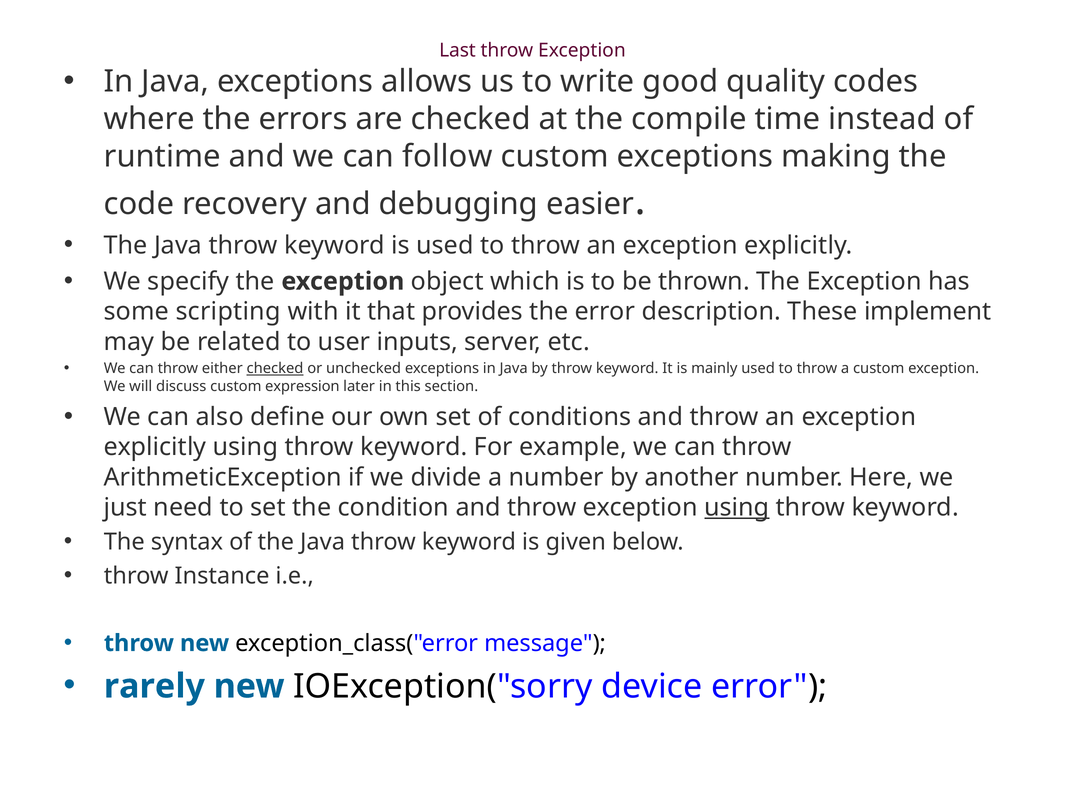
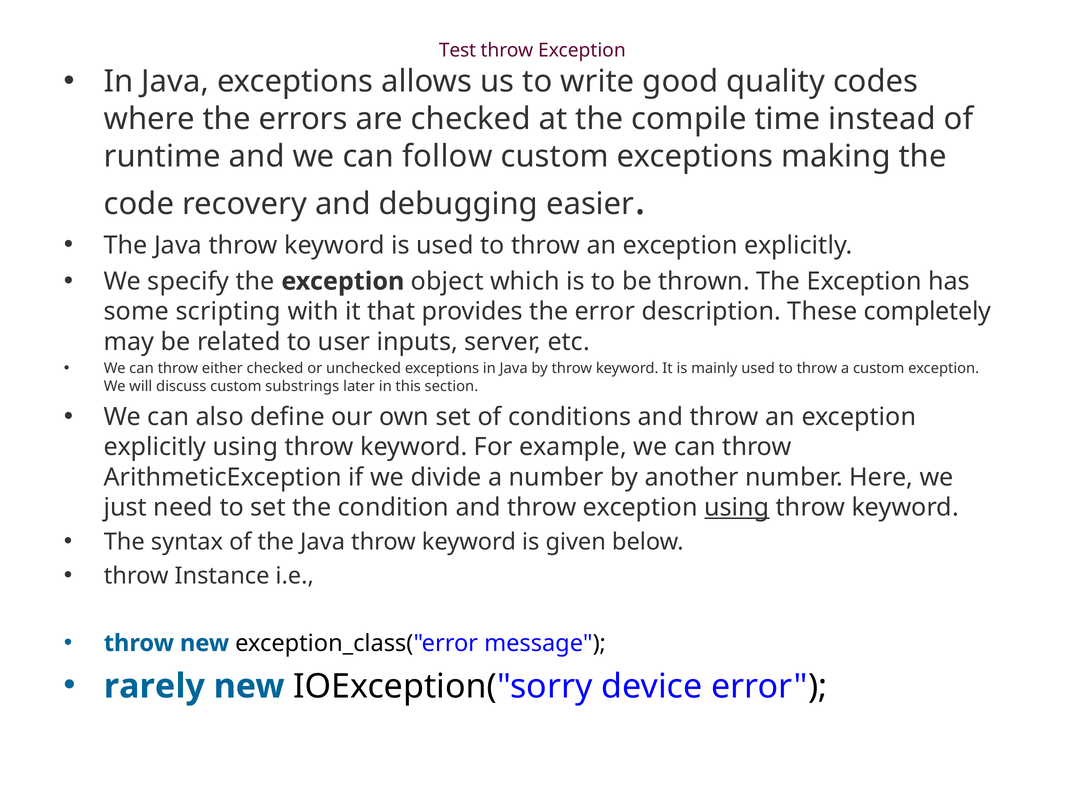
Last: Last -> Test (457, 50)
implement: implement -> completely (928, 311)
checked underline: present -> none (275, 368)
expression: expression -> substrings (302, 386)
